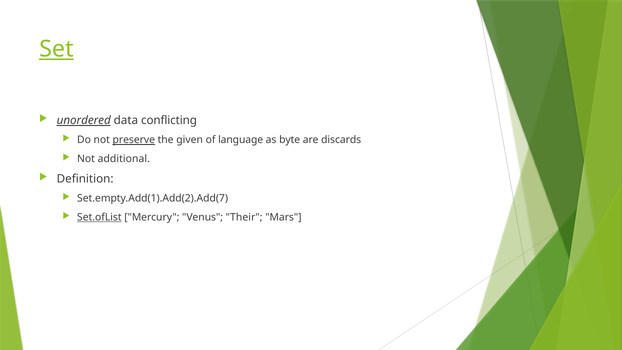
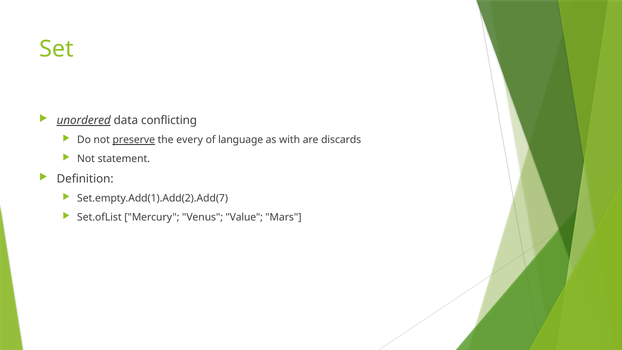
Set underline: present -> none (56, 49)
given: given -> every (190, 140)
byte: byte -> with (290, 140)
additional: additional -> statement (124, 159)
Set.ofList underline: present -> none (99, 217)
Their: Their -> Value (244, 217)
